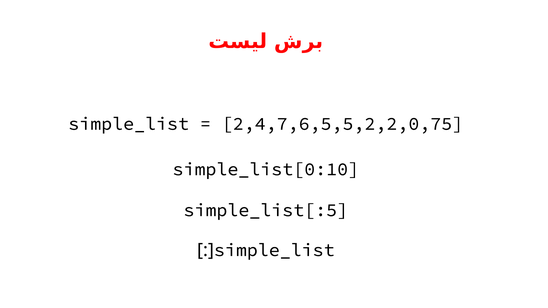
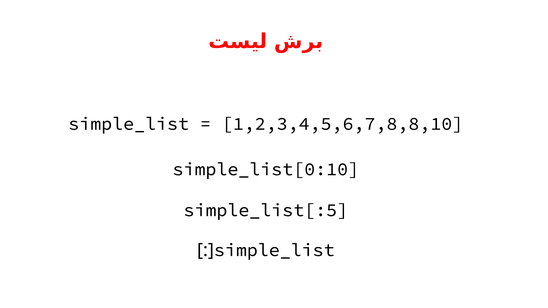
2,4,7,6,5,5,2,2,0,75: 2,4,7,6,5,5,2,2,0,75 -> 1,2,3,4,5,6,7,8,8,10 (343, 124)
